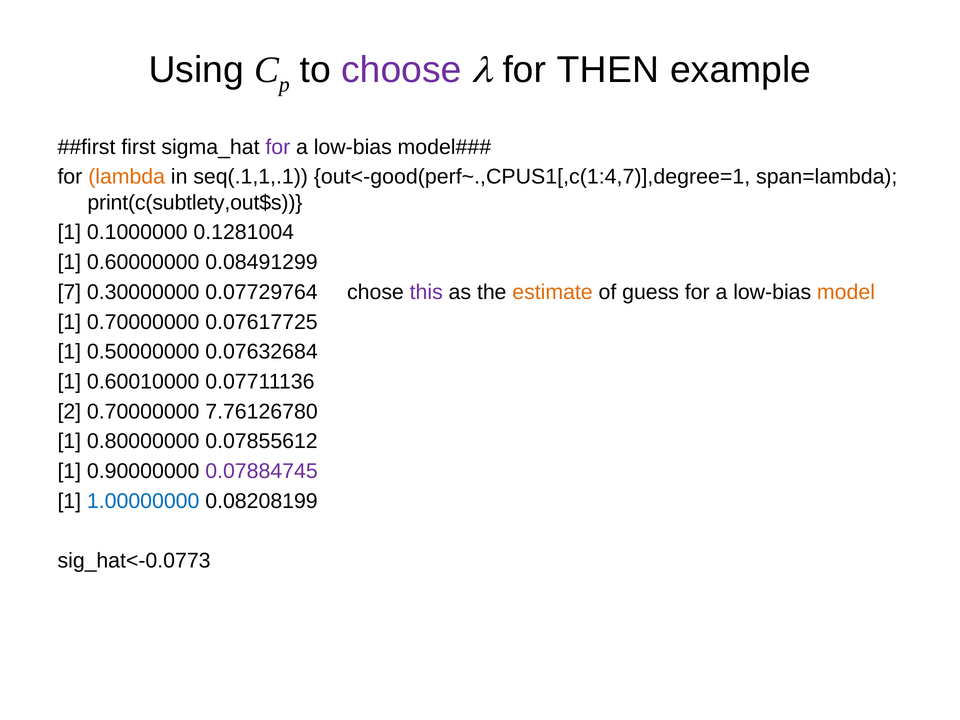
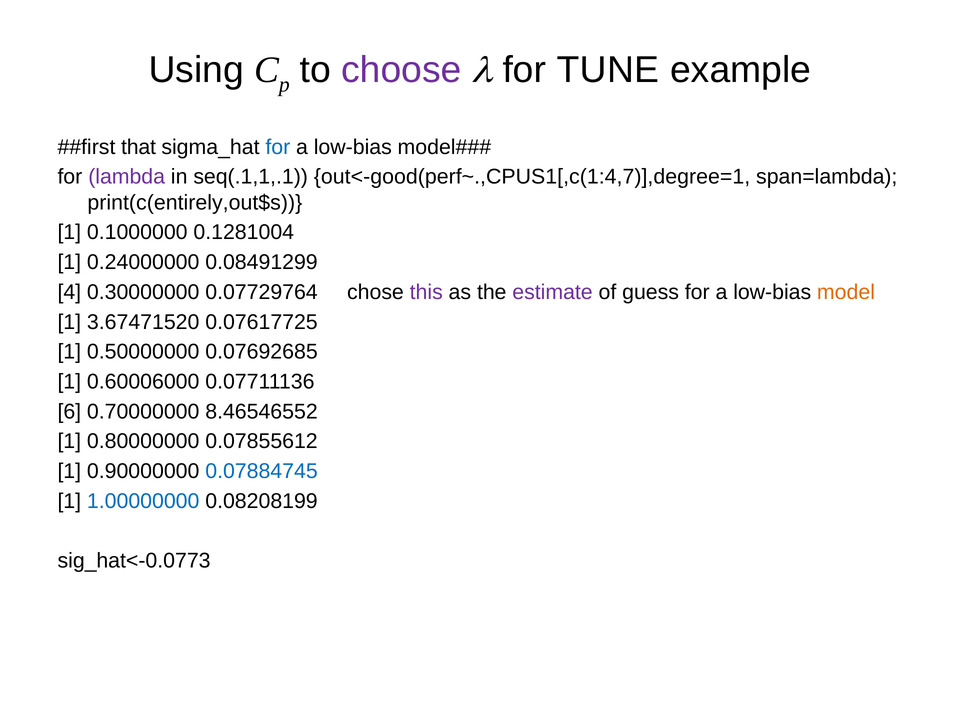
THEN: THEN -> TUNE (608, 70)
first: first -> that (139, 147)
for colour: purple -> blue (278, 147)
lambda colour: orange -> purple (127, 177)
print(c(subtlety,out$s: print(c(subtlety,out$s -> print(c(entirely,out$s (195, 203)
0.60000000: 0.60000000 -> 0.24000000 (143, 262)
7: 7 -> 4 (69, 292)
estimate colour: orange -> purple (553, 292)
1 0.70000000: 0.70000000 -> 3.67471520 (143, 322)
0.07632684: 0.07632684 -> 0.07692685 (262, 352)
0.60010000: 0.60010000 -> 0.60006000 (143, 382)
2: 2 -> 6 (69, 412)
7.76126780: 7.76126780 -> 8.46546552 (262, 412)
0.07884745 colour: purple -> blue (262, 471)
